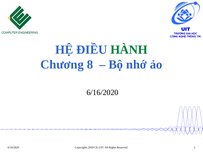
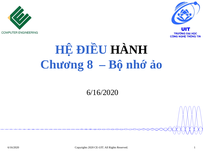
HÀNH colour: green -> black (129, 50)
